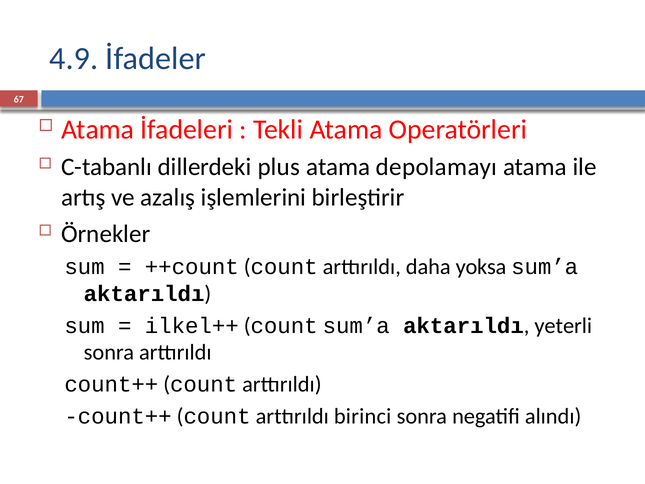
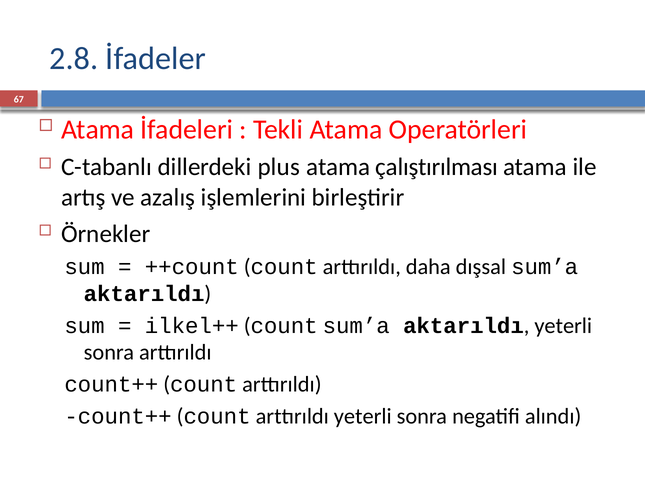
4.9: 4.9 -> 2.8 (74, 59)
depolamayı: depolamayı -> çalıştırılması (437, 167)
yoksa: yoksa -> dışsal (481, 267)
arttırıldı birinci: birinci -> yeterli (363, 416)
